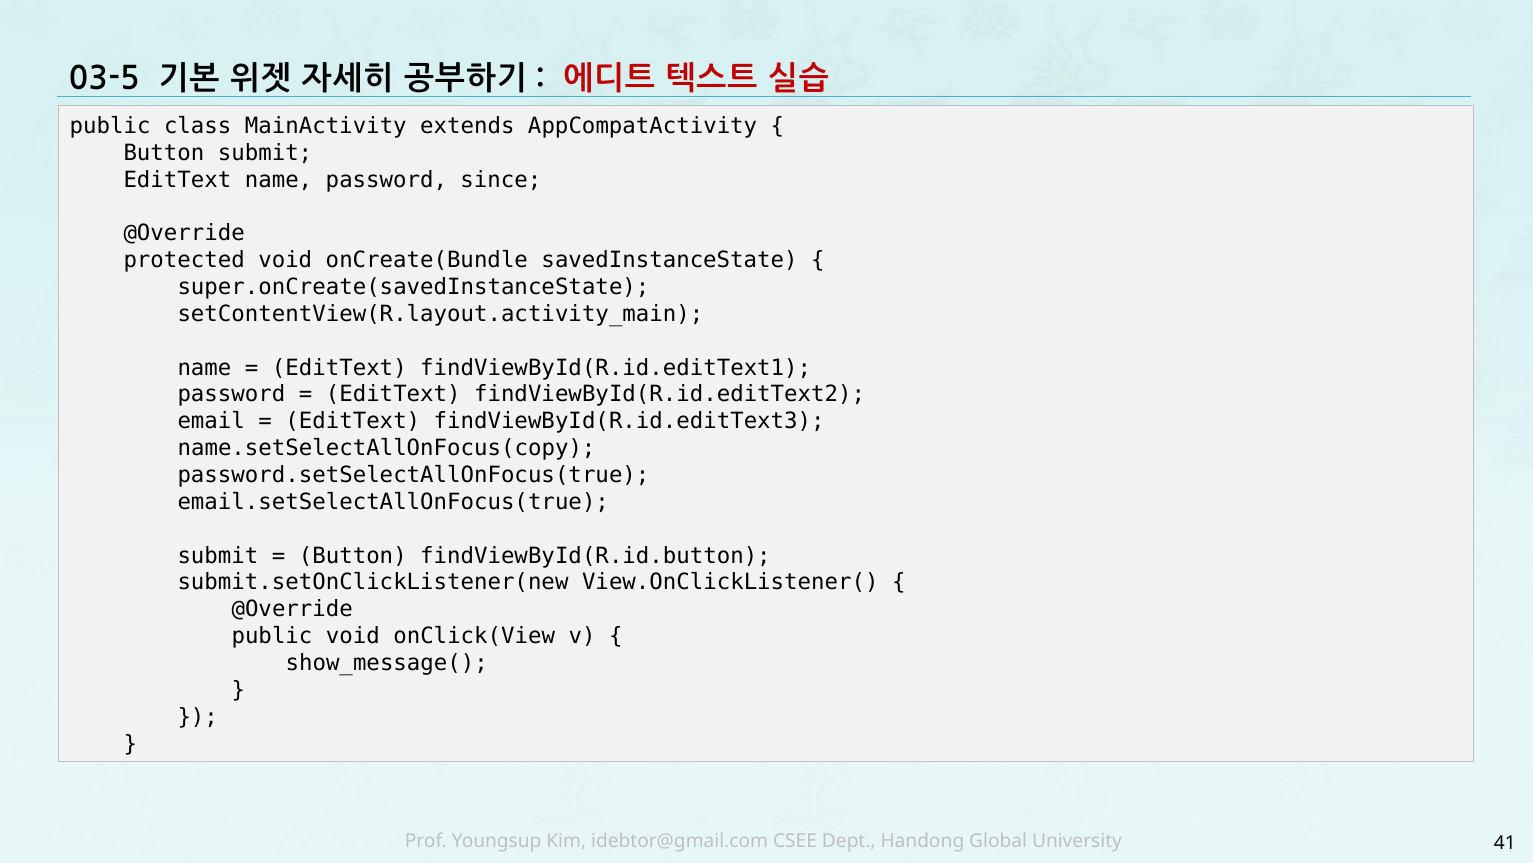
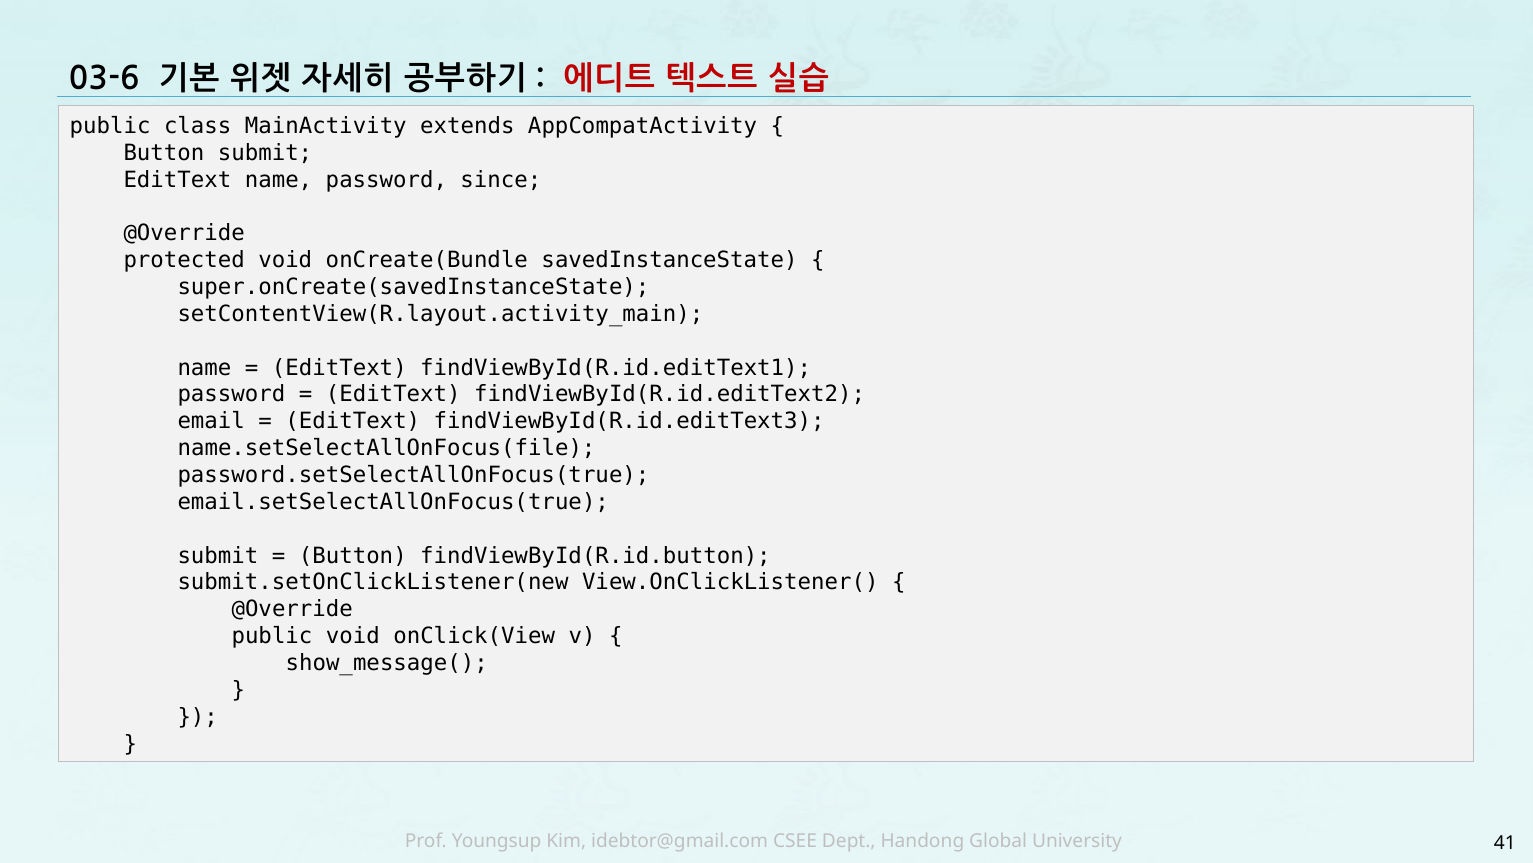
03-5: 03-5 -> 03-6 (104, 79)
name.setSelectAllOnFocus(copy: name.setSelectAllOnFocus(copy -> name.setSelectAllOnFocus(file (387, 448)
